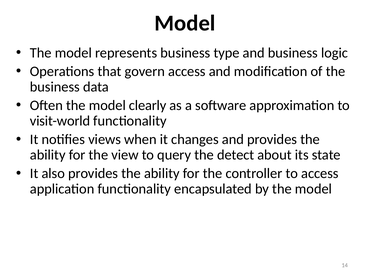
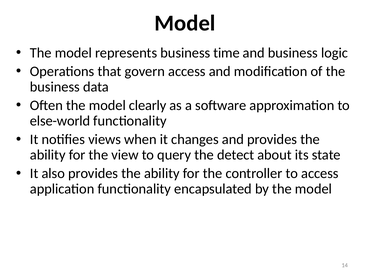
type: type -> time (227, 53)
visit-world: visit-world -> else-world (60, 121)
